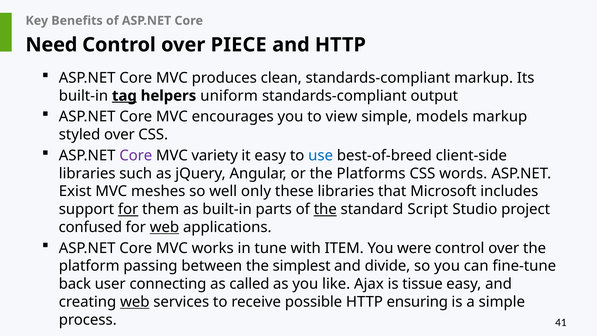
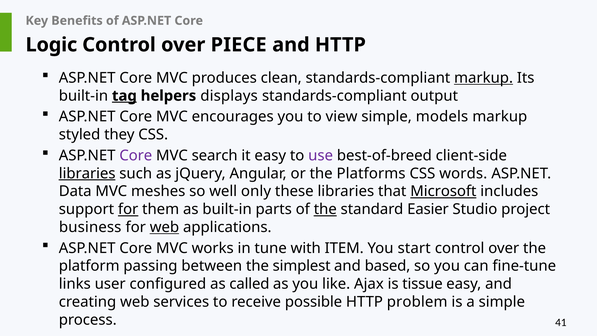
Need: Need -> Logic (51, 45)
markup underline: none -> present (484, 78)
uniform: uniform -> displays (229, 96)
styled over: over -> they (119, 135)
variety: variety -> search (215, 155)
use colour: blue -> purple (321, 155)
libraries underline: none -> present (87, 173)
Exist: Exist -> Data (75, 191)
Microsoft underline: none -> present (443, 191)
Script: Script -> Easier (428, 209)
confused: confused -> business (90, 227)
were: were -> start (414, 248)
divide: divide -> based (387, 266)
back: back -> links (75, 284)
connecting: connecting -> configured (168, 284)
web underline: present -> none (135, 302)
ensuring: ensuring -> problem (417, 302)
